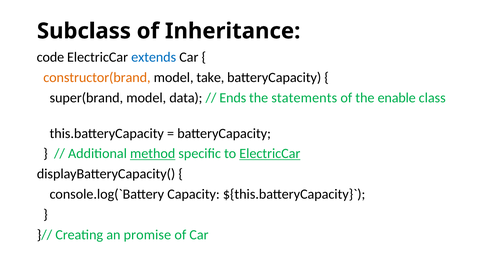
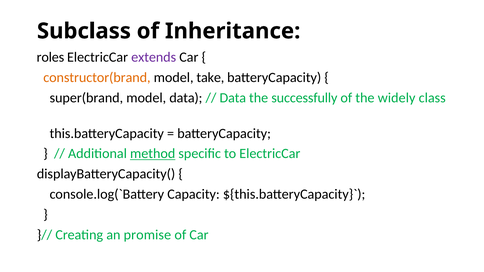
code: code -> roles (50, 57)
extends colour: blue -> purple (154, 57)
Ends: Ends -> Data (233, 98)
statements: statements -> successfully (304, 98)
enable: enable -> widely (397, 98)
ElectricCar underline: present -> none (270, 154)
